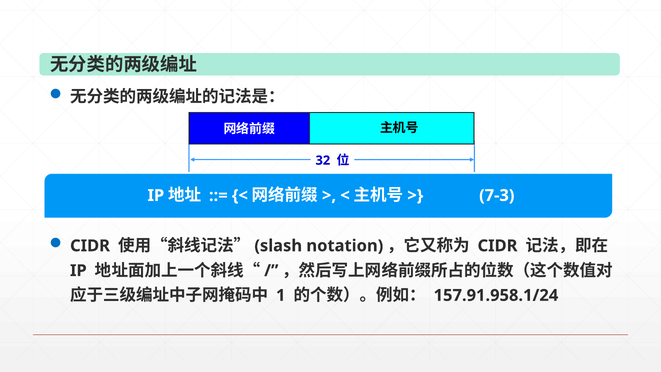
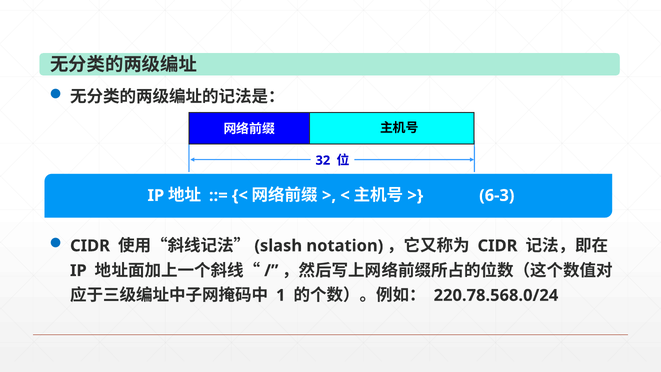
7-3: 7-3 -> 6-3 (497, 195)
157.91.958.1/24: 157.91.958.1/24 -> 220.78.568.0/24 (496, 295)
